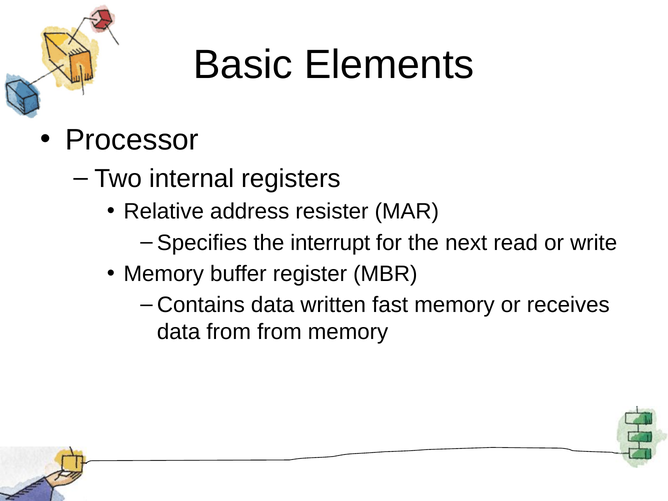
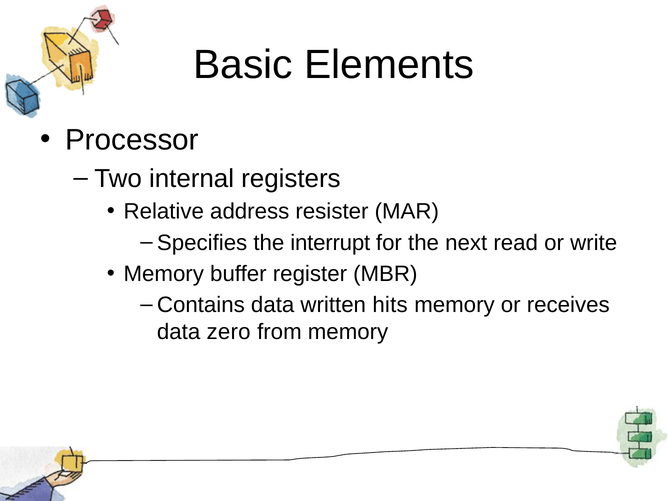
fast: fast -> hits (390, 305)
data from: from -> zero (229, 332)
